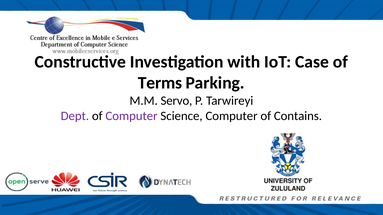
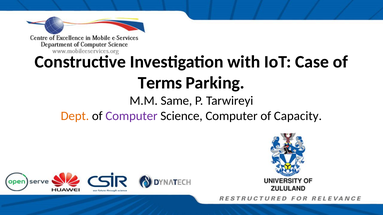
Servo: Servo -> Same (176, 101)
Dept colour: purple -> orange (75, 116)
Contains: Contains -> Capacity (298, 116)
